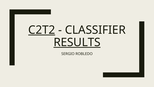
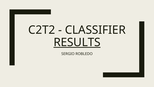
C2T2 underline: present -> none (42, 30)
